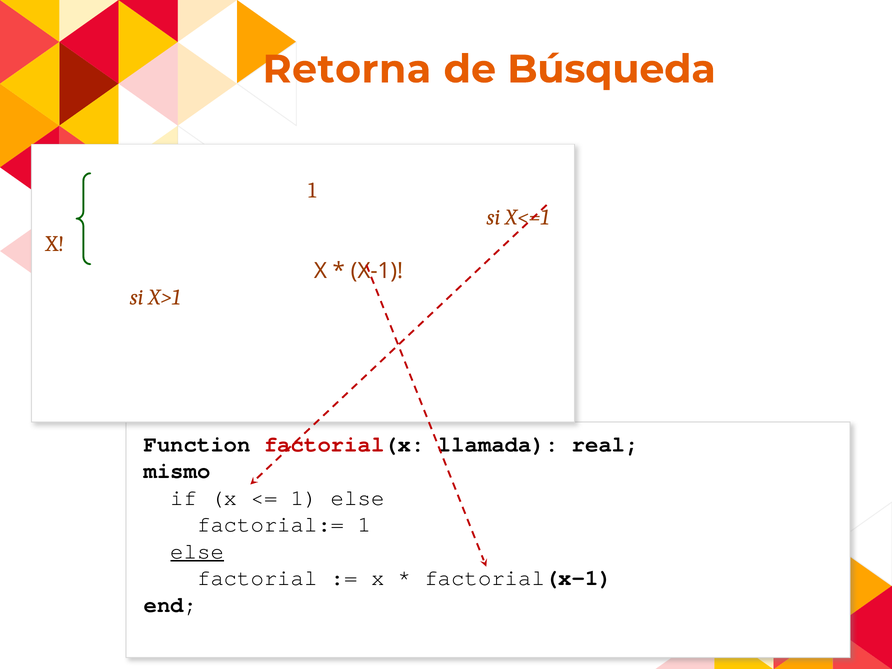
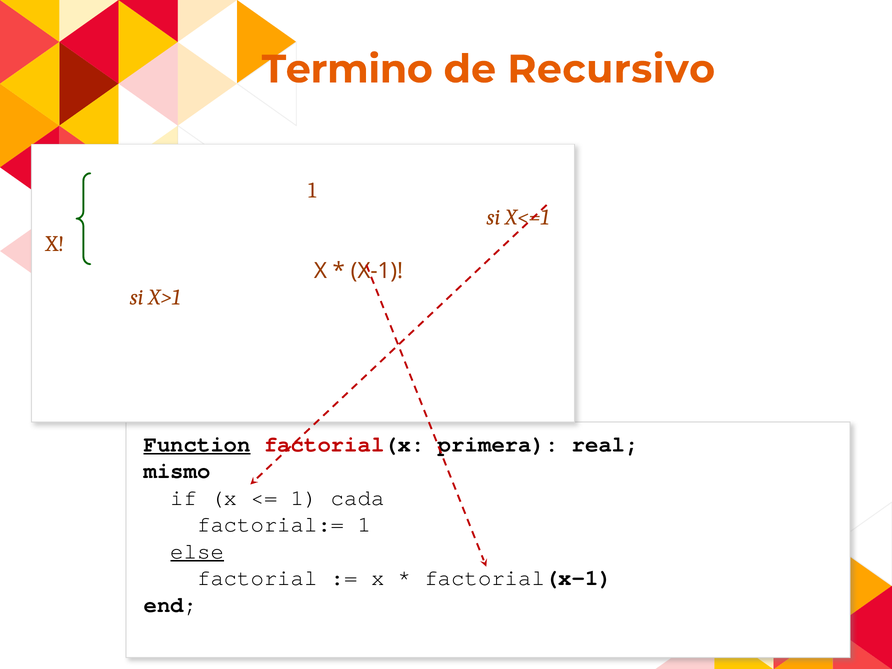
Retorna: Retorna -> Termino (347, 69)
Búsqueda: Búsqueda -> Recursivo (611, 69)
Function underline: none -> present (197, 444)
llamada: llamada -> primera (498, 444)
else: else -> cada (358, 498)
